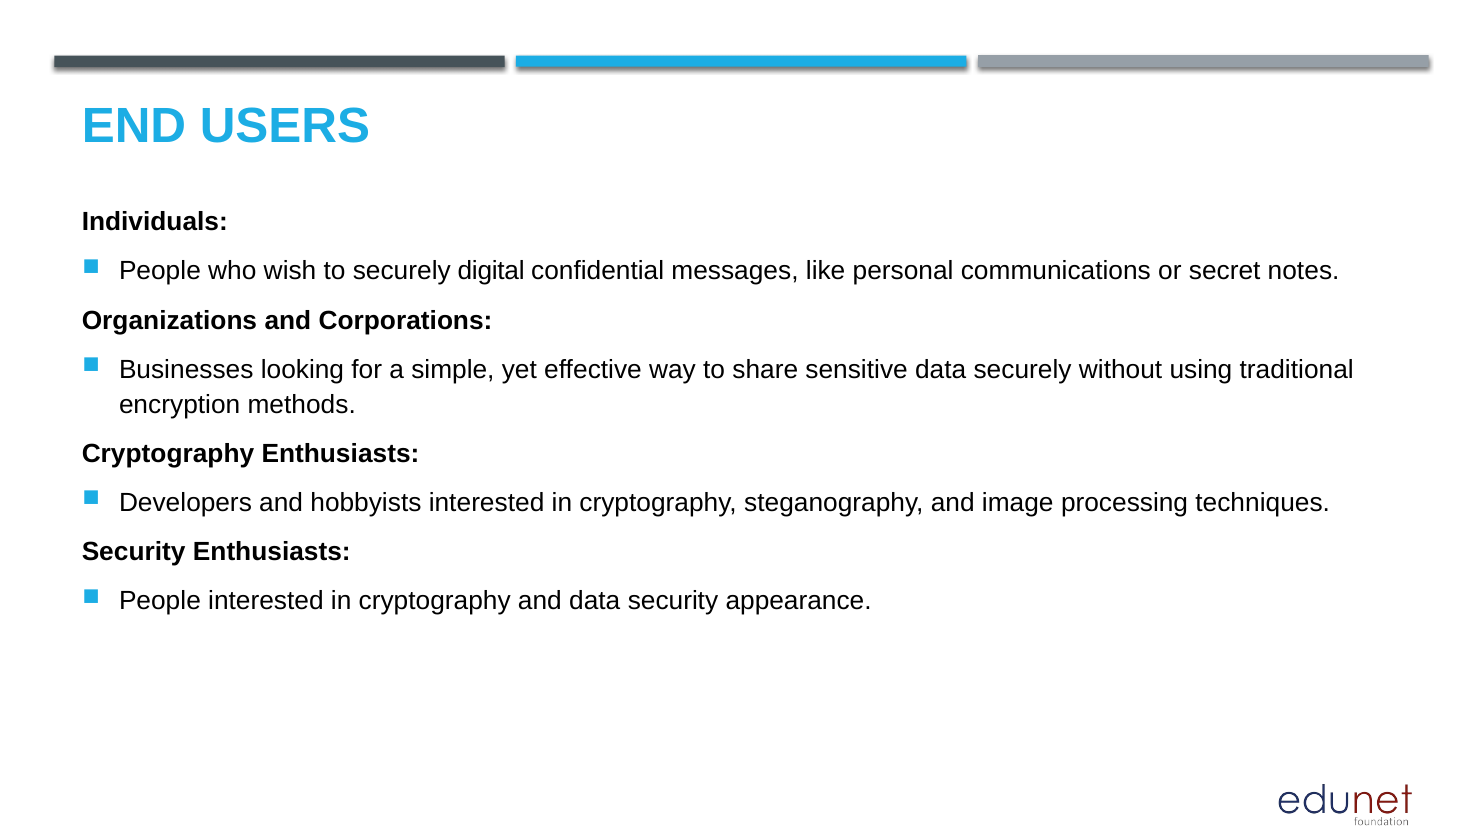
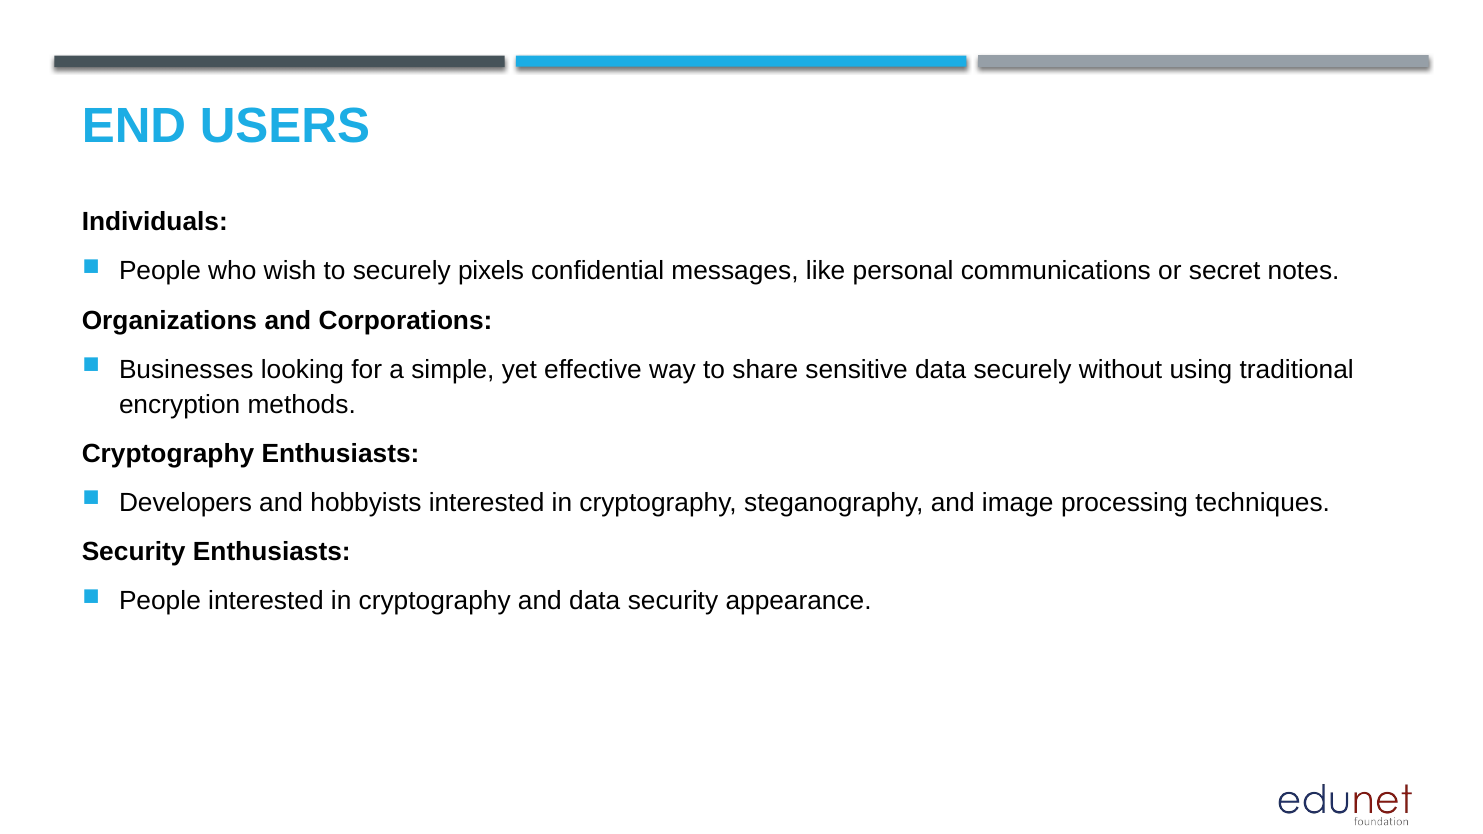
digital: digital -> pixels (491, 271)
